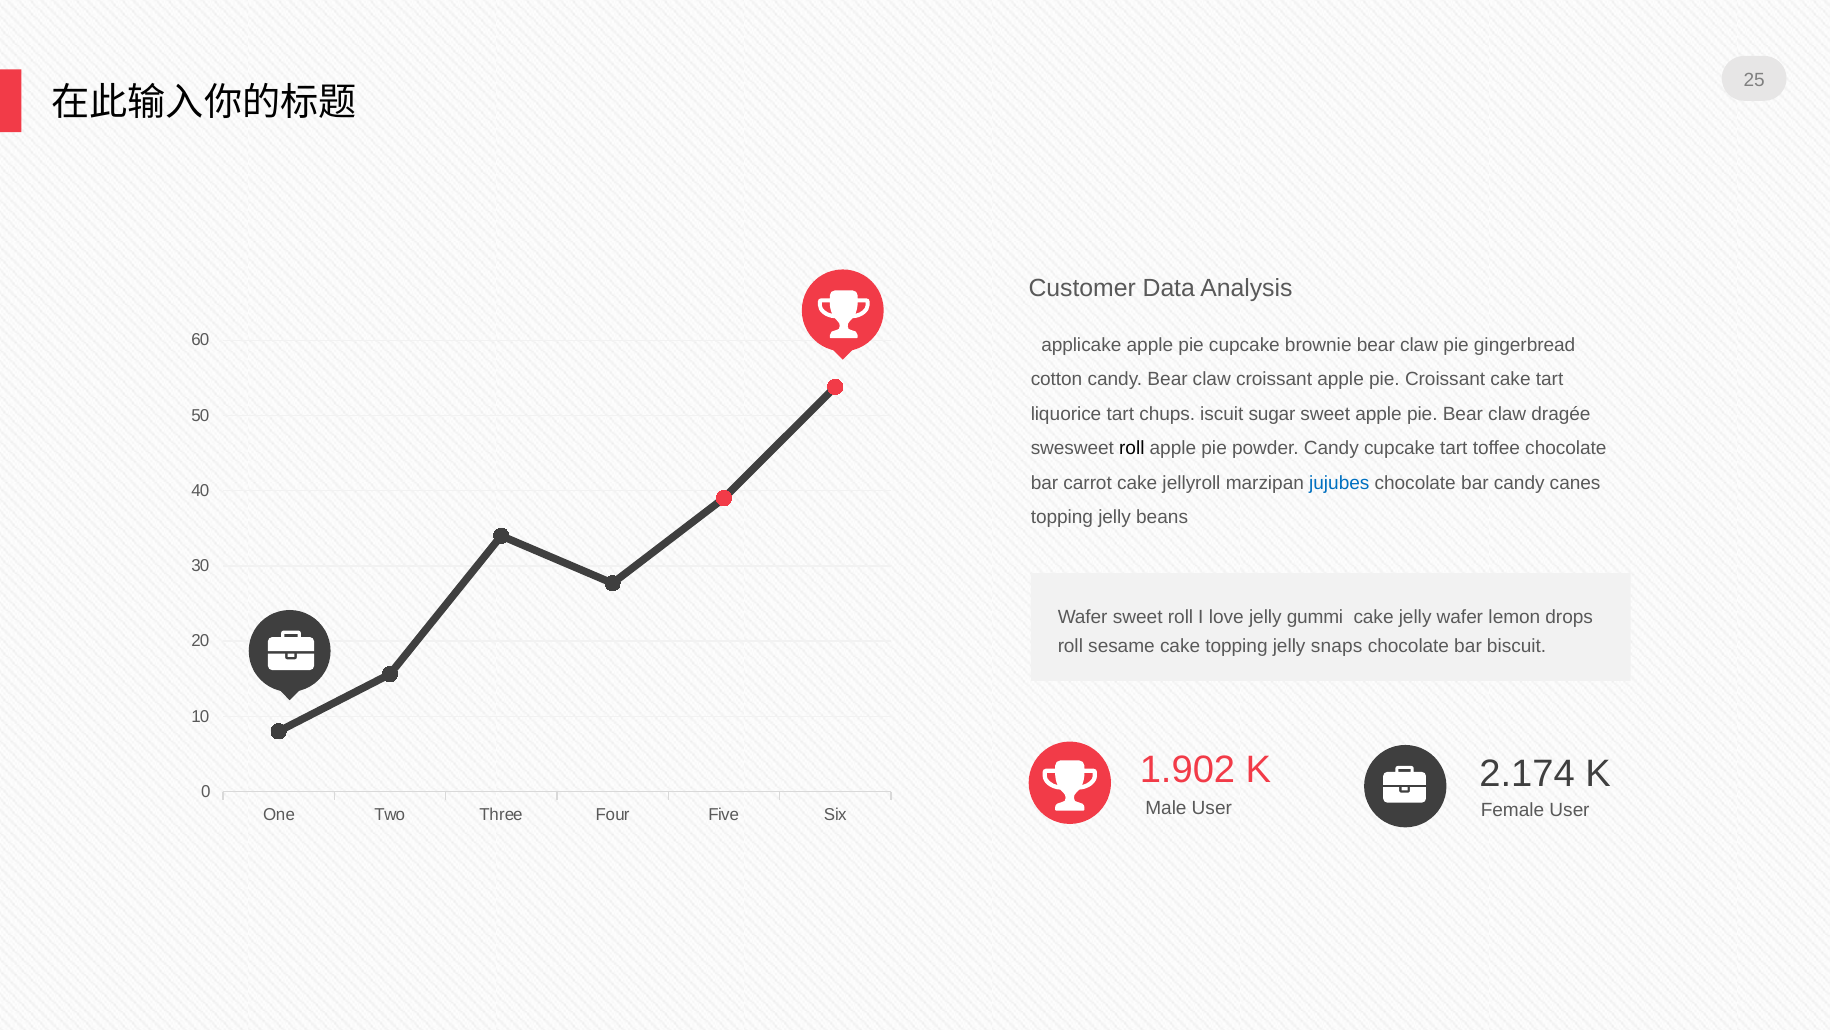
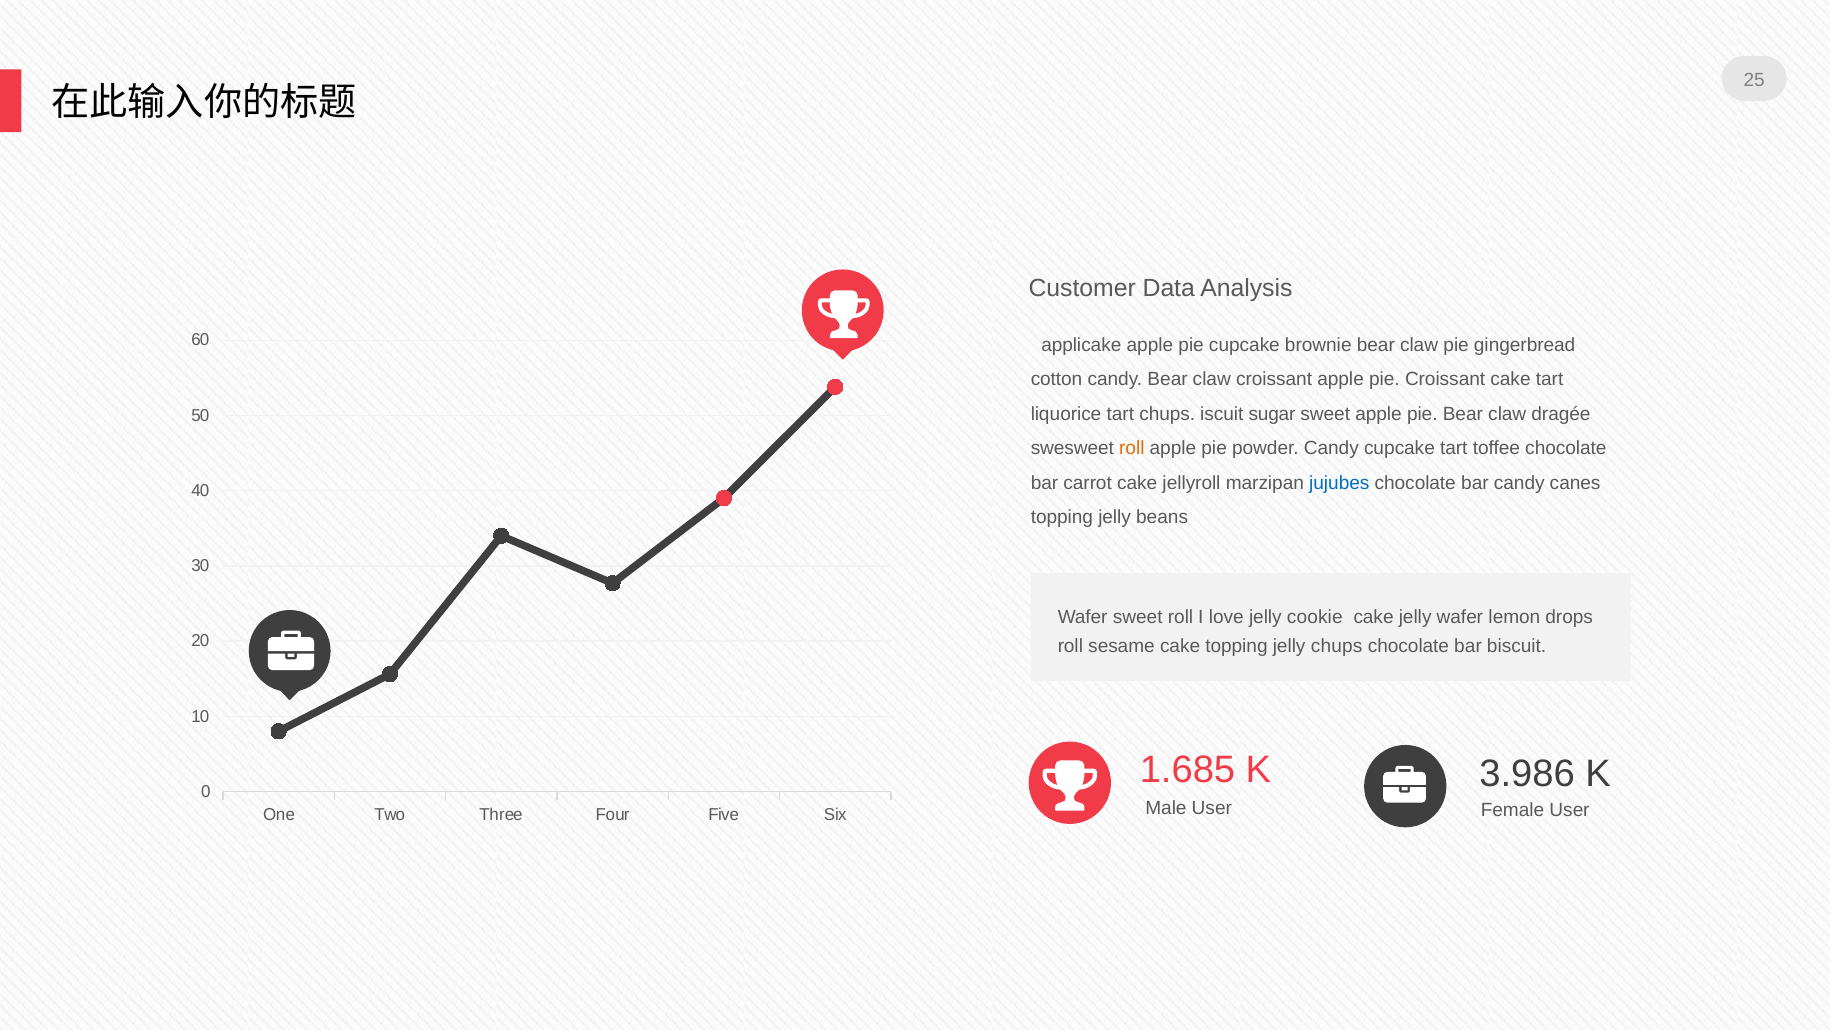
roll colour: black -> orange (1132, 448)
gummi: gummi -> cookie (1315, 616)
jelly snaps: snaps -> chups (1337, 646)
1.902: 1.902 -> 1.685 (1187, 770)
2.174: 2.174 -> 3.986 (1527, 773)
